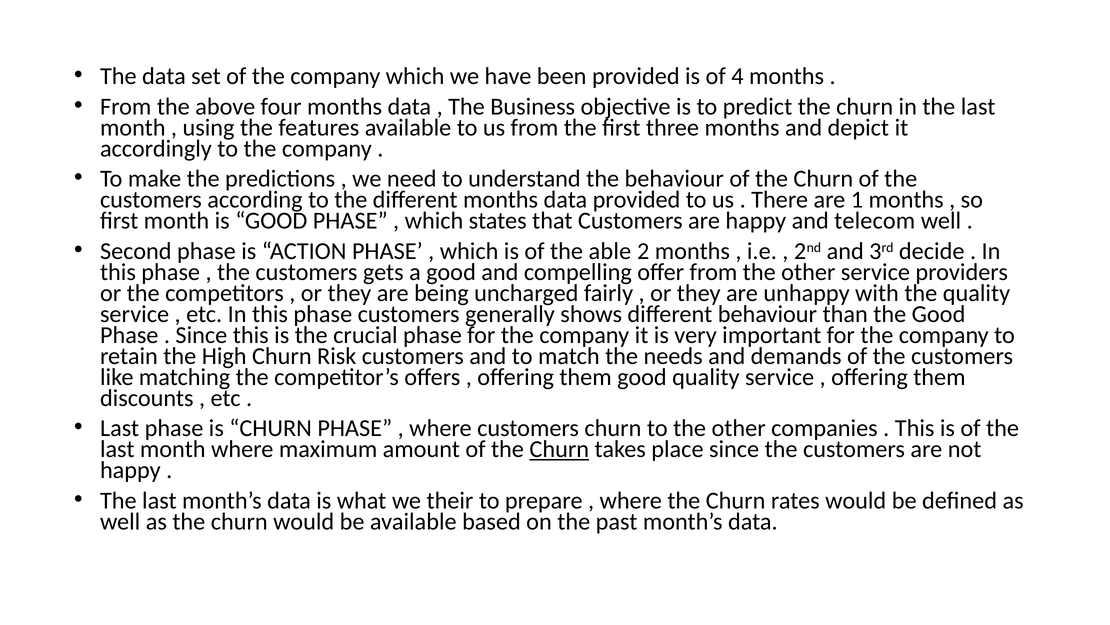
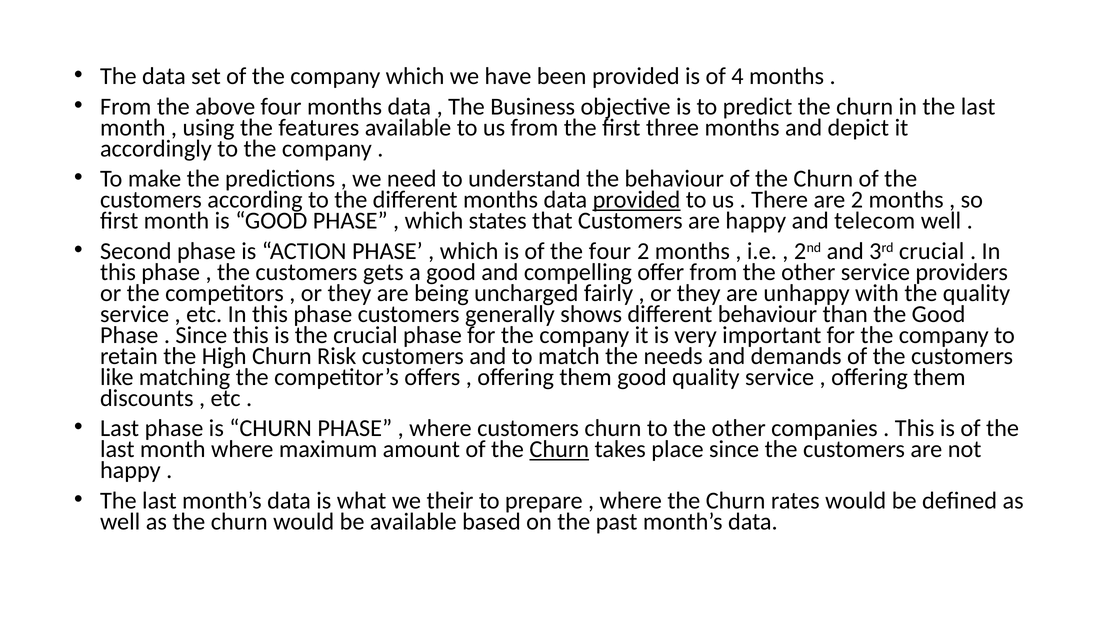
provided underline: none -> present (637, 200)
are 1: 1 -> 2 (857, 200)
the able: able -> four (610, 251)
3rd decide: decide -> crucial (932, 251)
